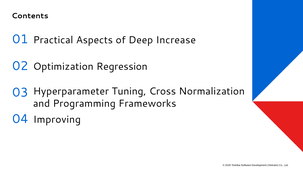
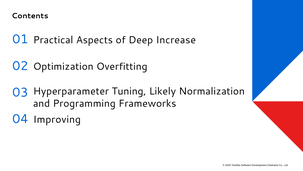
Regression: Regression -> Overfitting (122, 66)
Cross: Cross -> Likely (162, 91)
